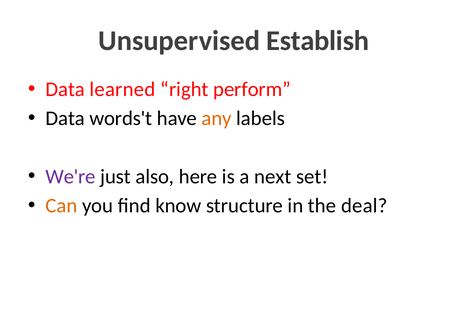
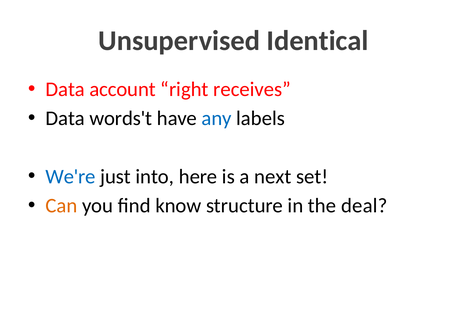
Establish: Establish -> Identical (318, 41)
learned: learned -> account (123, 89)
perform: perform -> receives (252, 89)
any colour: orange -> blue (217, 118)
We're colour: purple -> blue (71, 176)
also: also -> into (155, 176)
